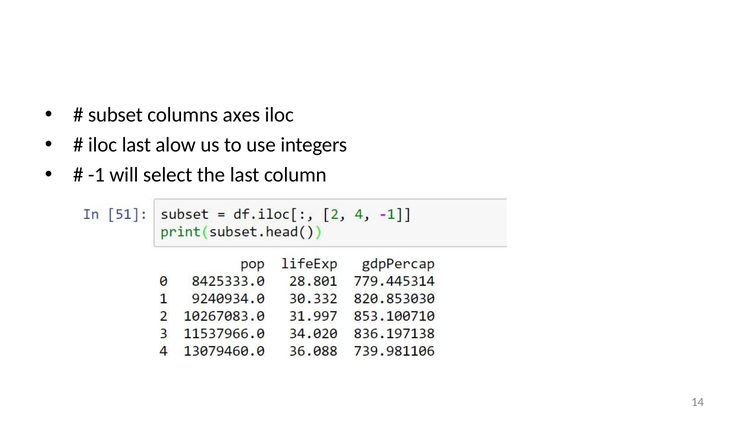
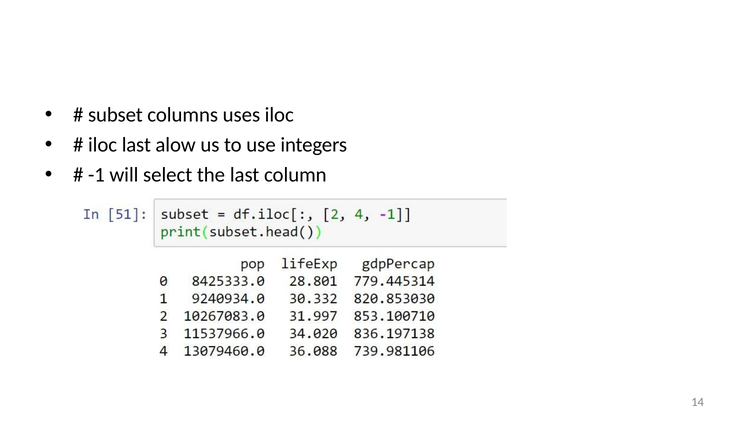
axes: axes -> uses (241, 115)
